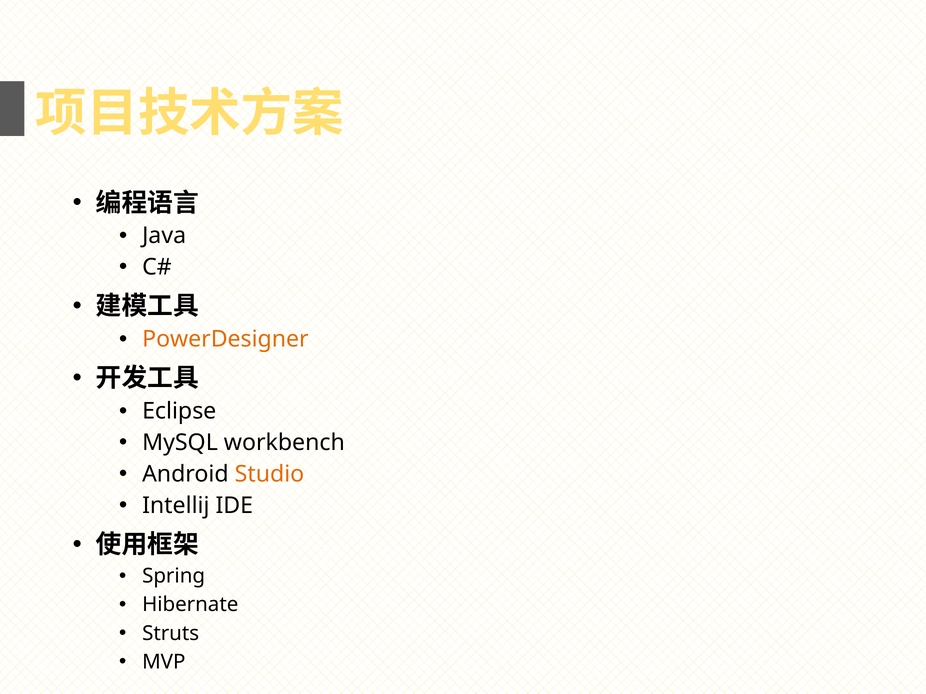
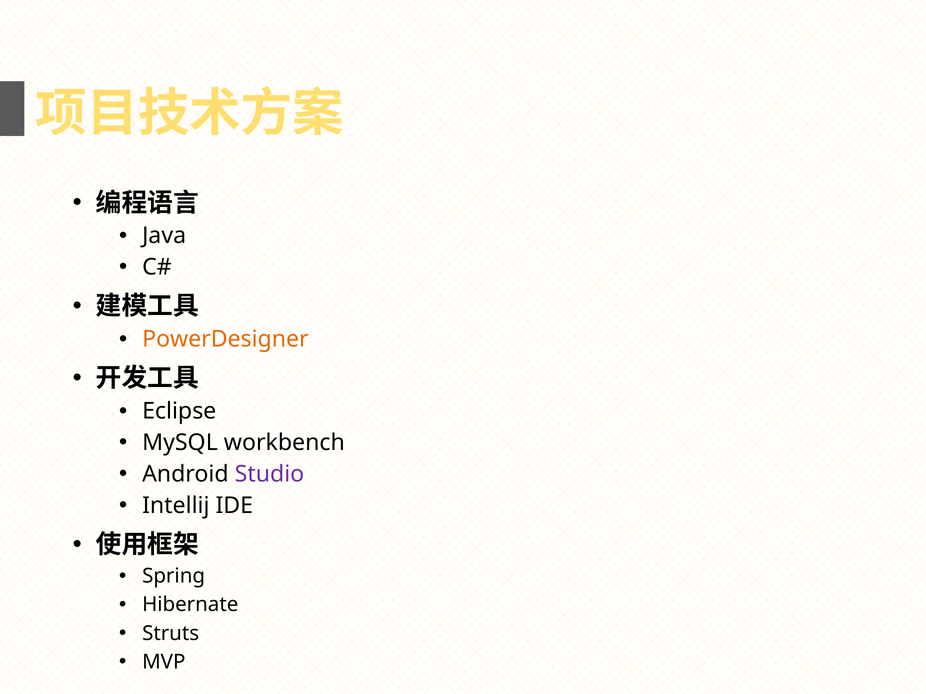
Studio colour: orange -> purple (269, 474)
